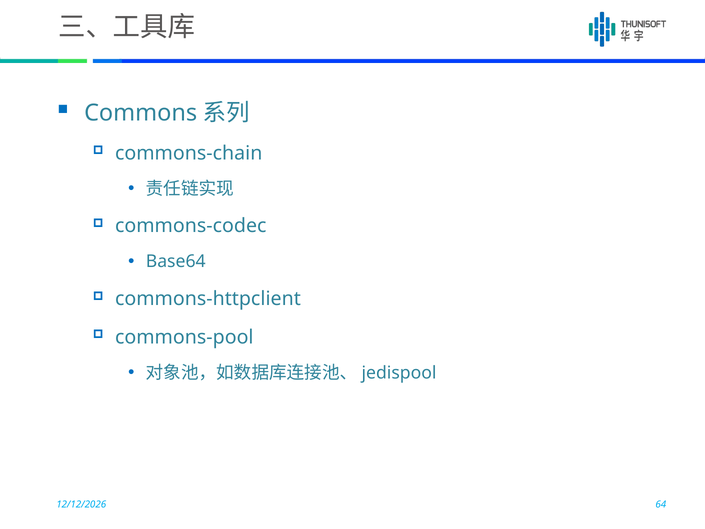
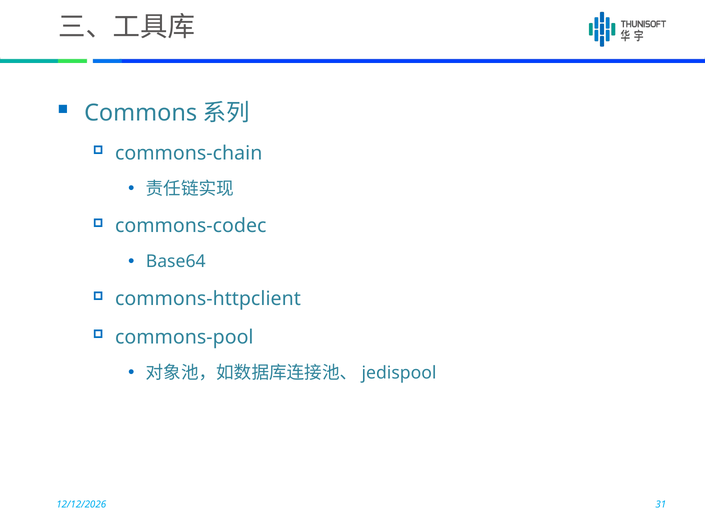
64: 64 -> 31 (661, 504)
